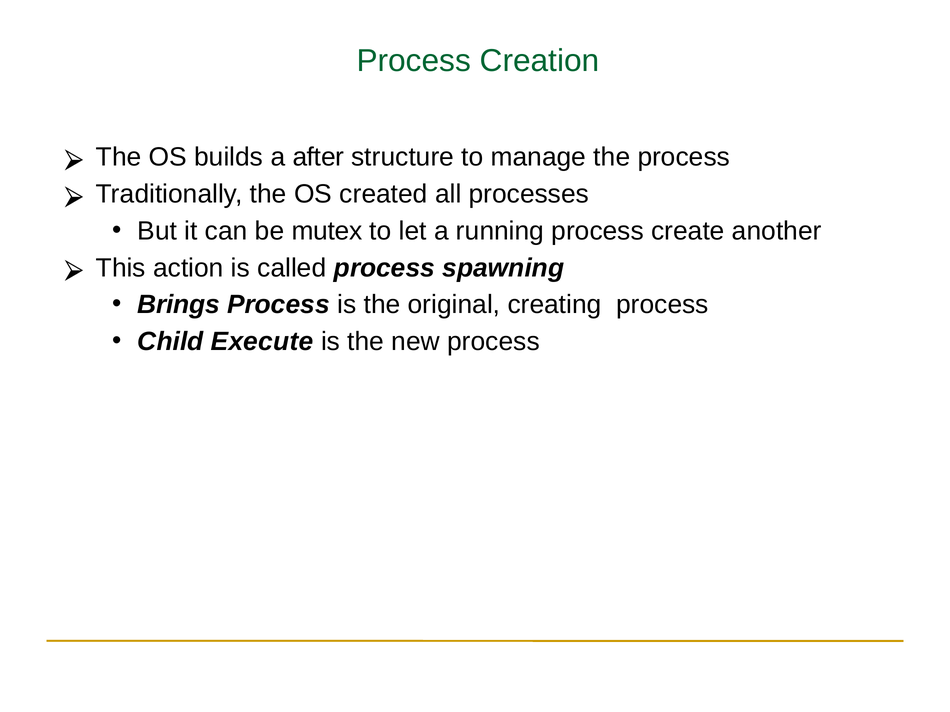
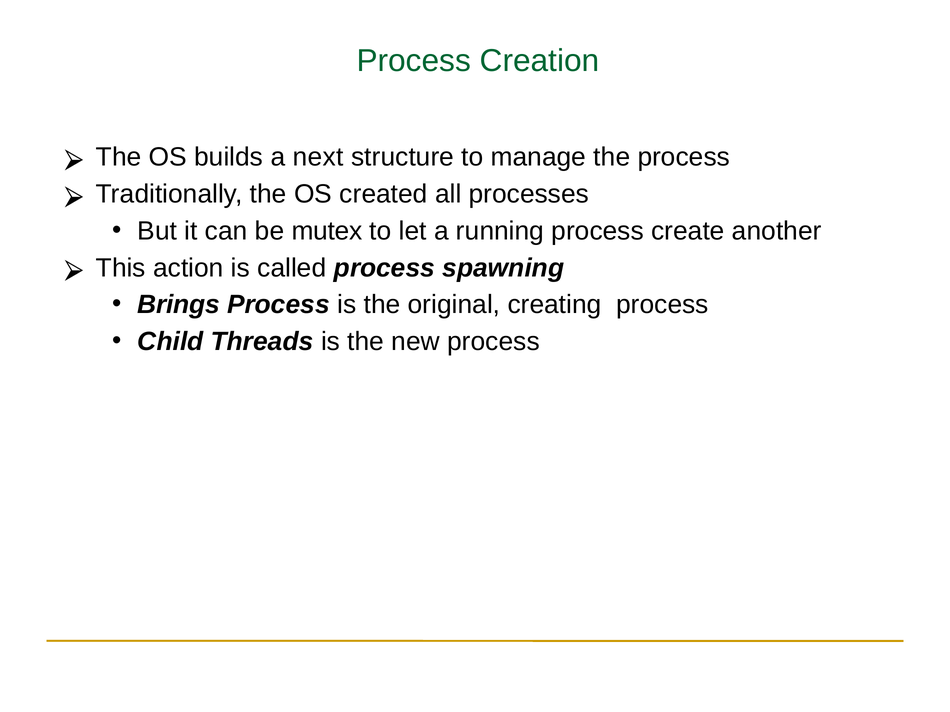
after: after -> next (318, 157)
Execute: Execute -> Threads (262, 342)
